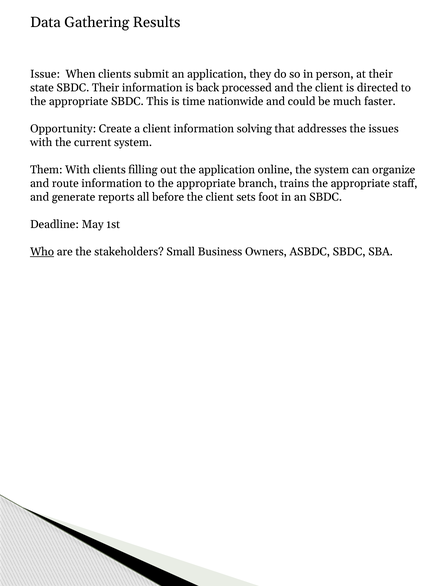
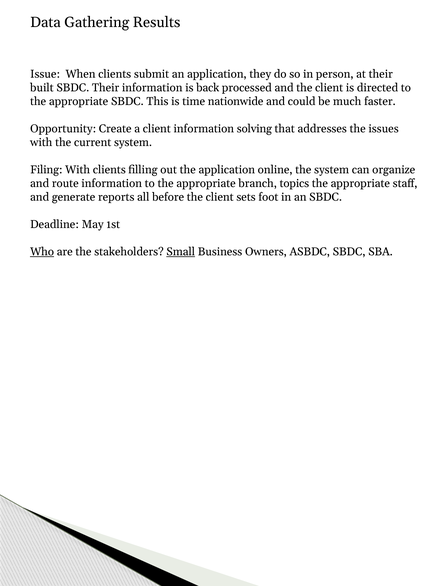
state: state -> built (42, 88)
Them: Them -> Filing (46, 170)
trains: trains -> topics (294, 183)
Small underline: none -> present (181, 252)
